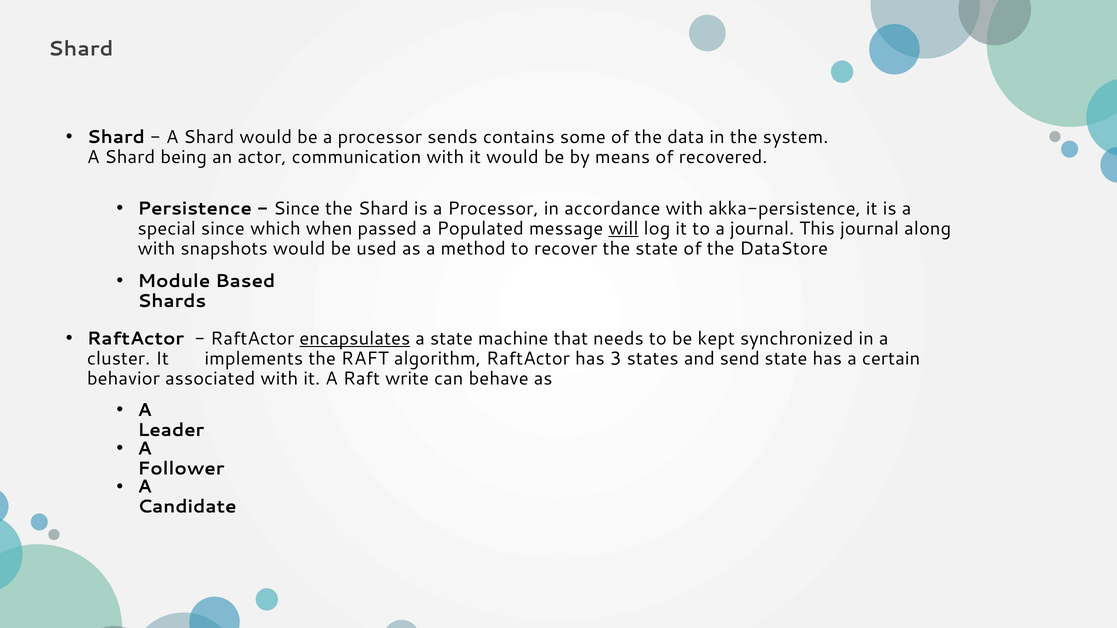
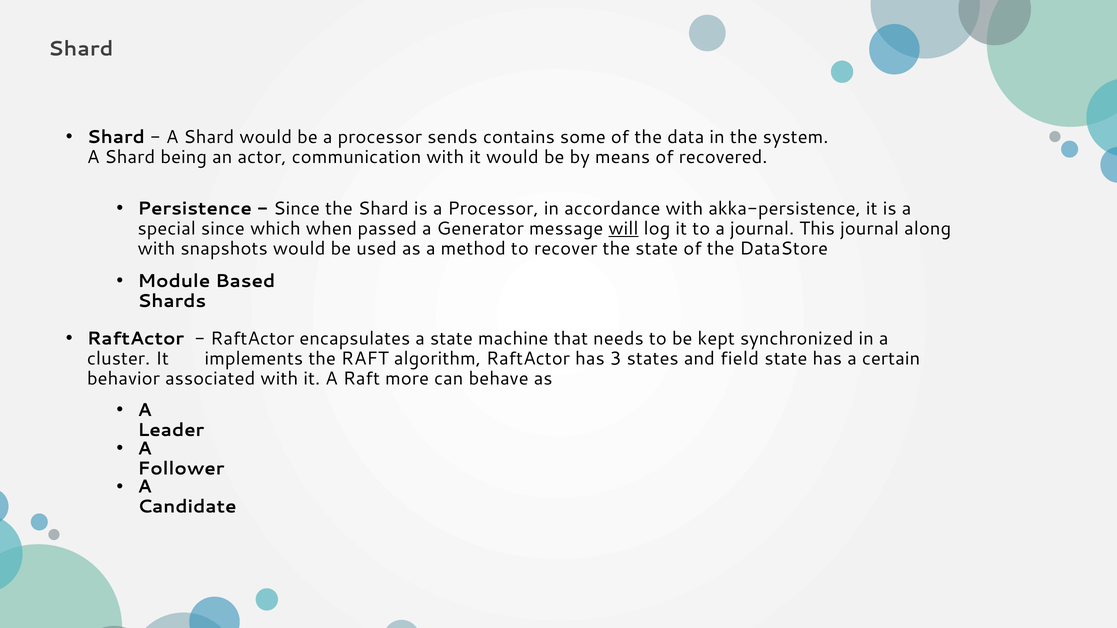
Populated: Populated -> Generator (480, 229)
encapsulates underline: present -> none (355, 339)
send: send -> field (740, 359)
write: write -> more (407, 379)
